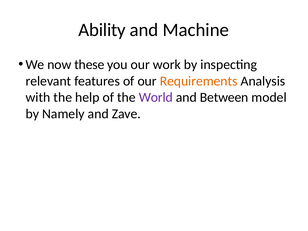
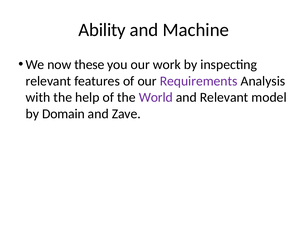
Requirements colour: orange -> purple (199, 81)
and Between: Between -> Relevant (224, 97)
Namely: Namely -> Domain (63, 114)
